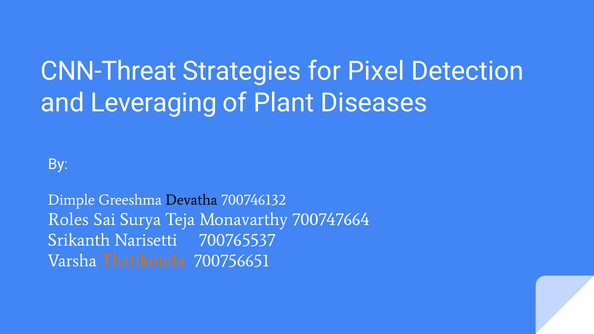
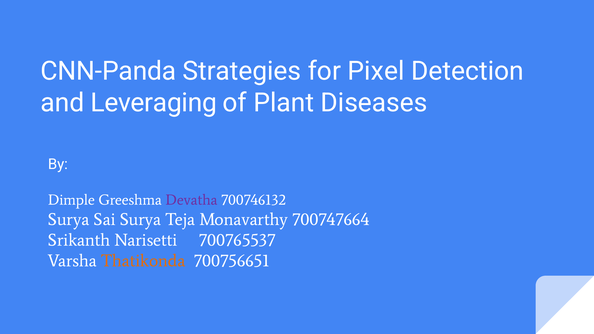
CNN-Threat: CNN-Threat -> CNN-Panda (108, 71)
Devatha colour: black -> purple (191, 200)
Roles: Roles -> Surya (69, 219)
